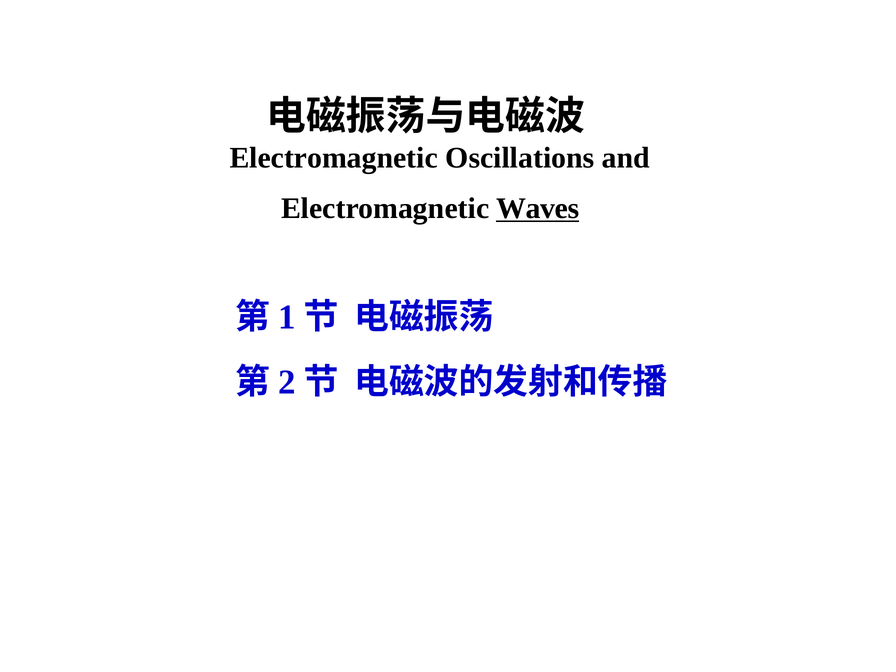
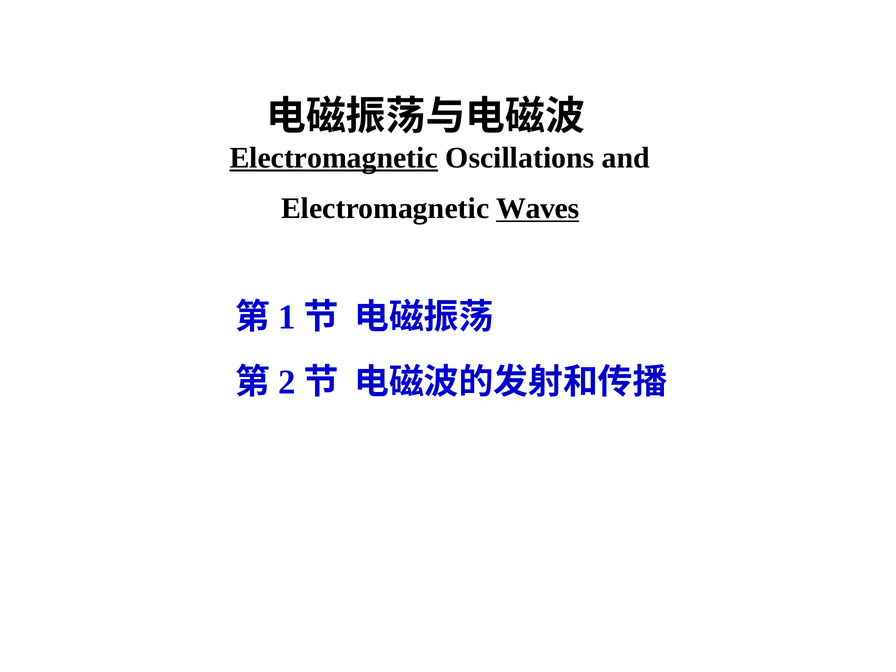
Electromagnetic underline: none -> present (334, 158)
